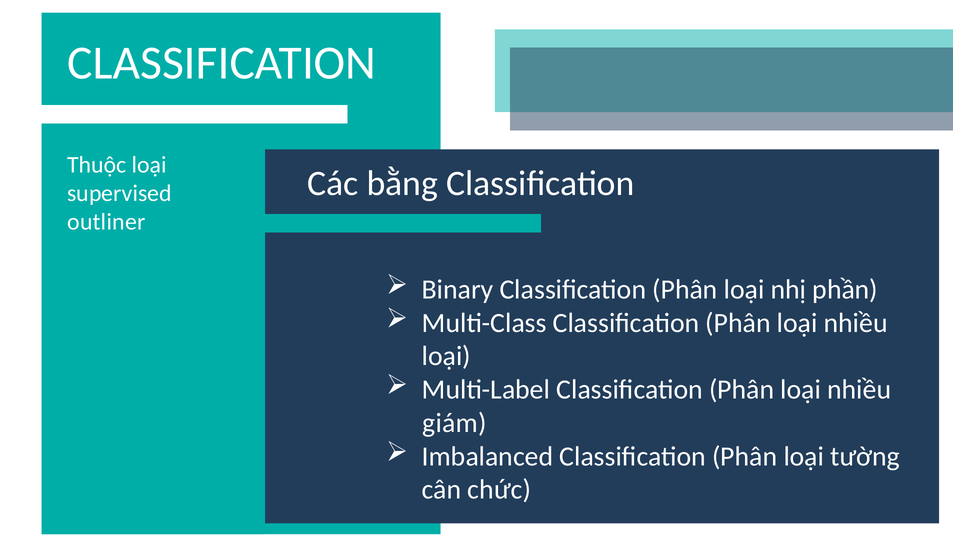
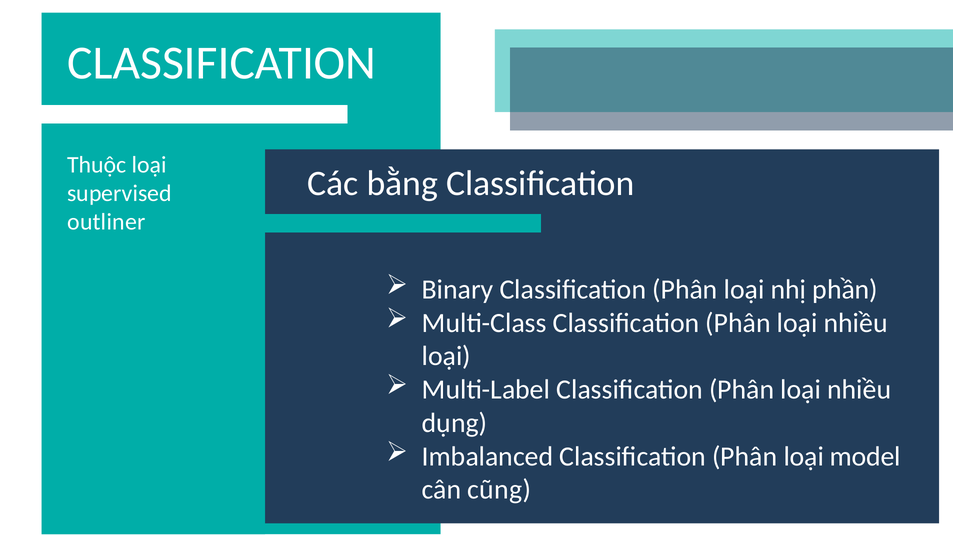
giám: giám -> dụng (455, 423)
tường: tường -> model (865, 456)
chức: chức -> cũng (499, 490)
